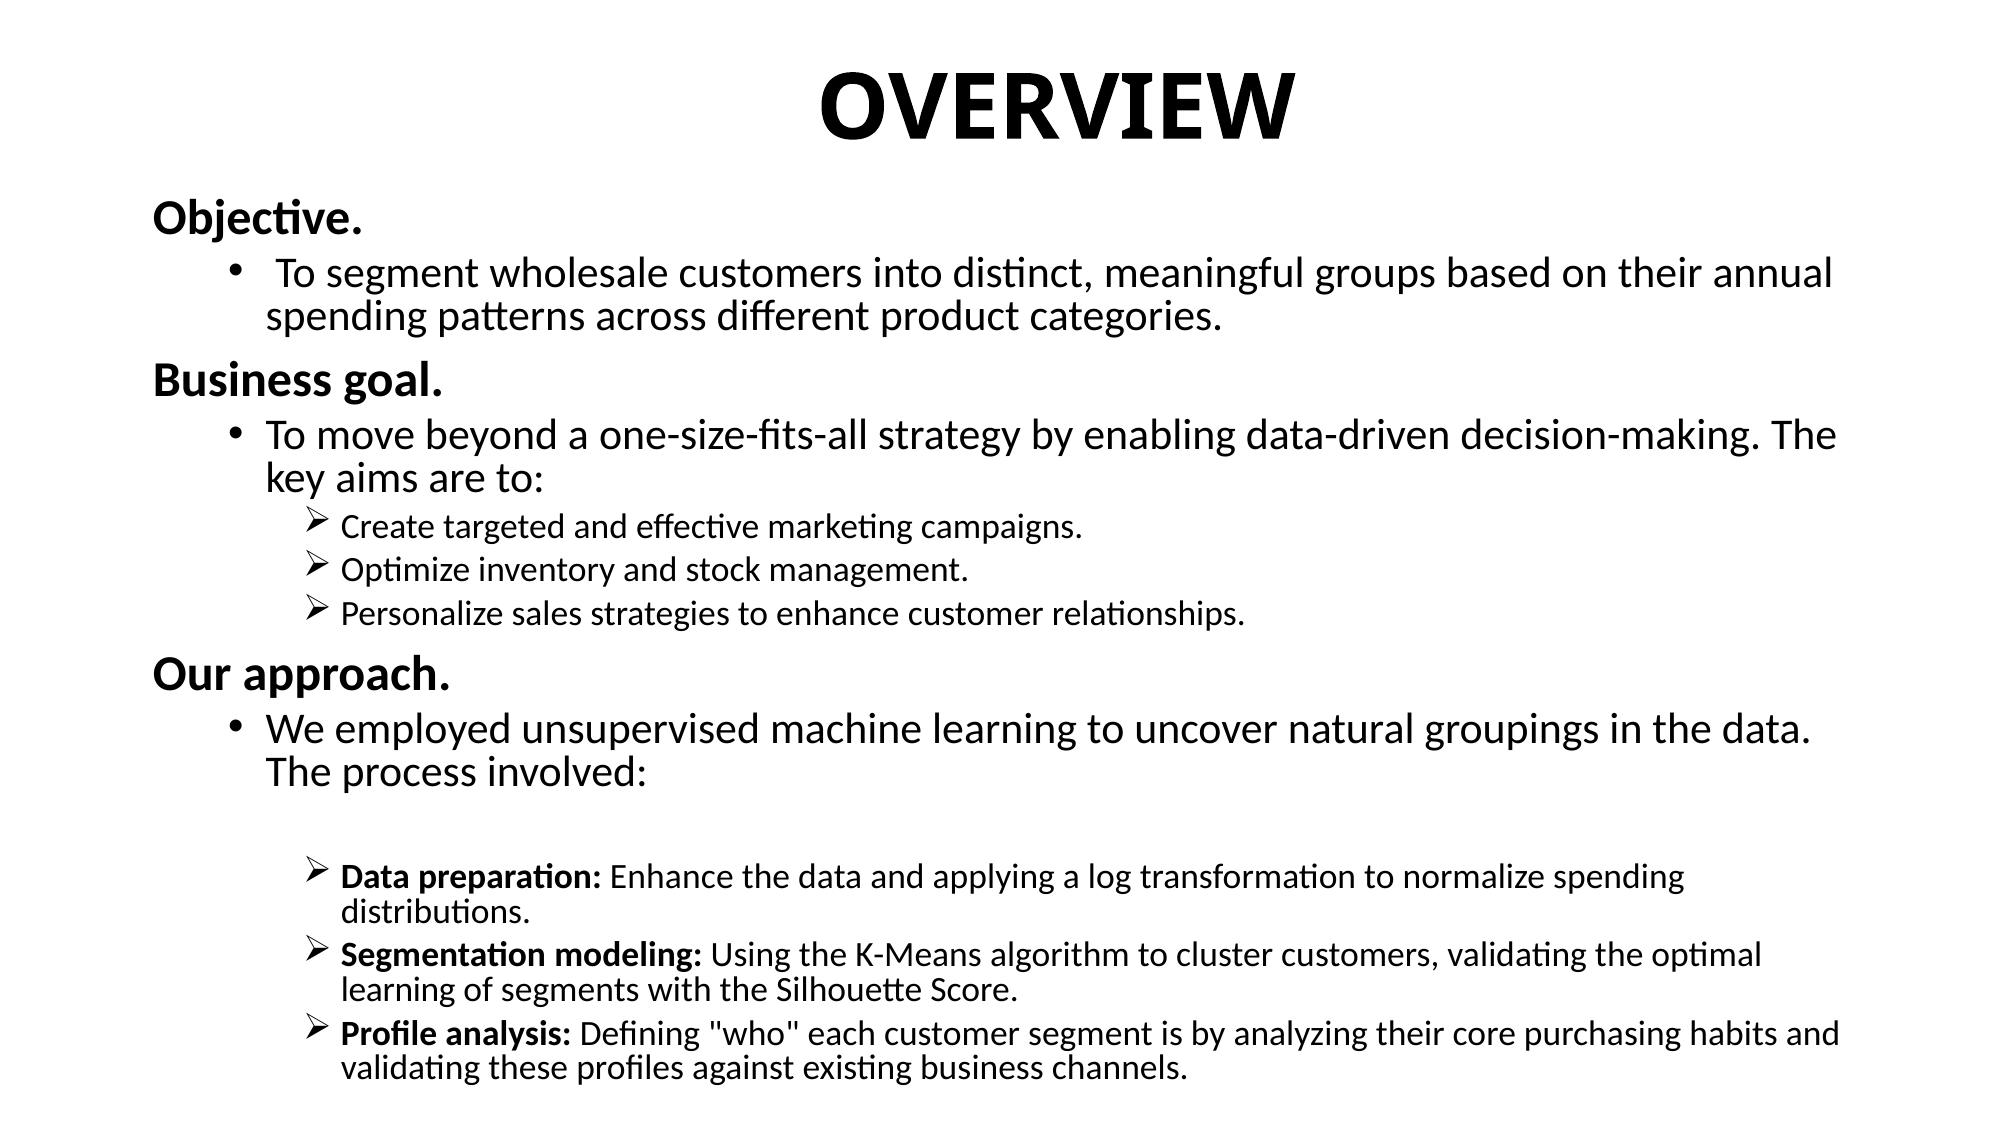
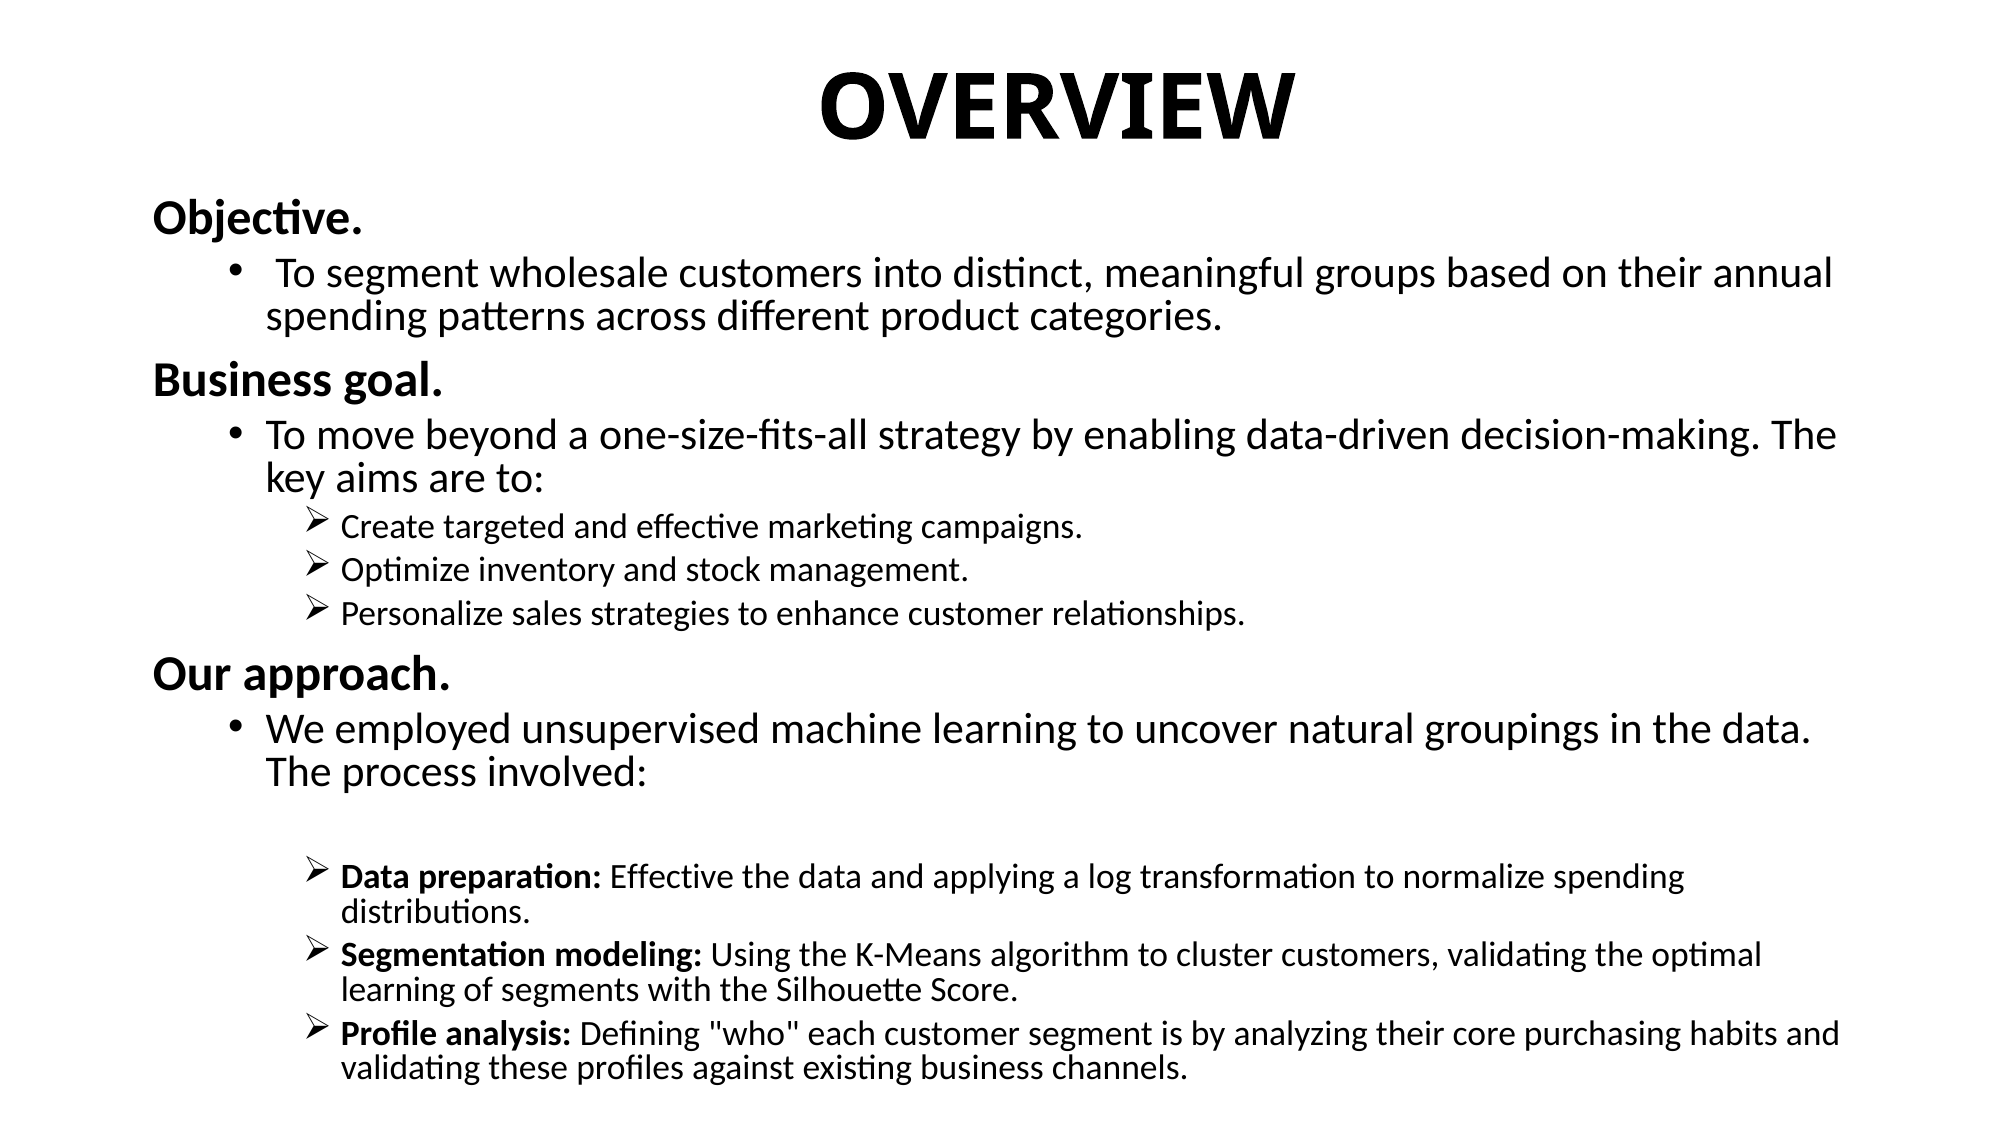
preparation Enhance: Enhance -> Effective (672, 877)
